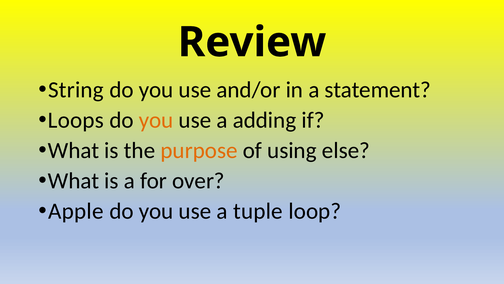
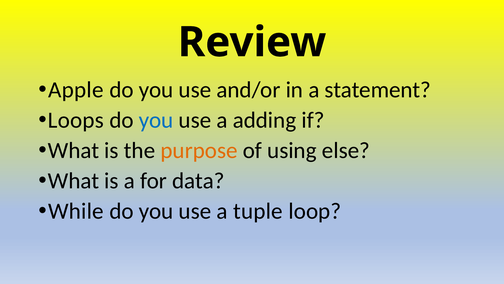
String: String -> Apple (76, 90)
you colour: orange -> blue (156, 120)
over: over -> data (198, 180)
Apple: Apple -> While (76, 211)
